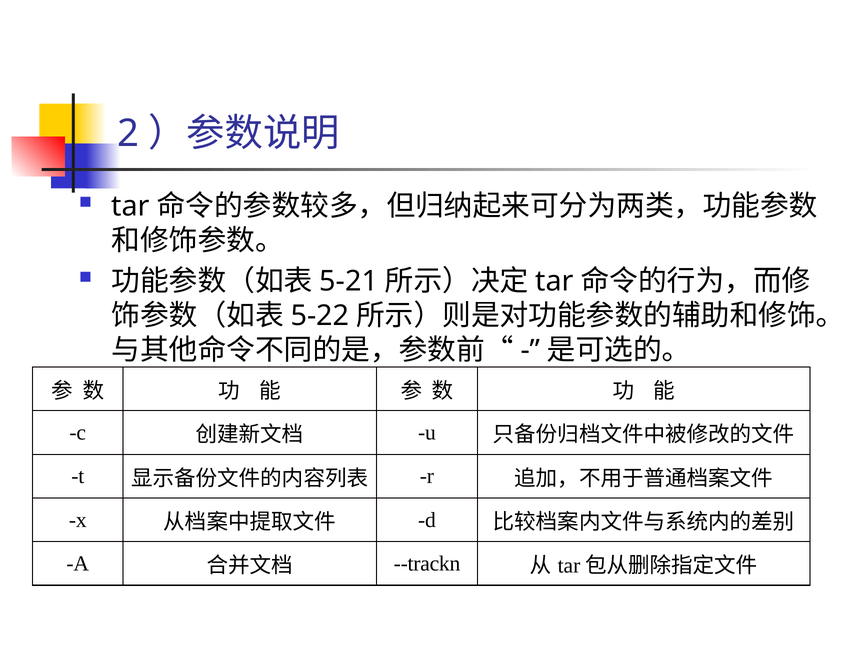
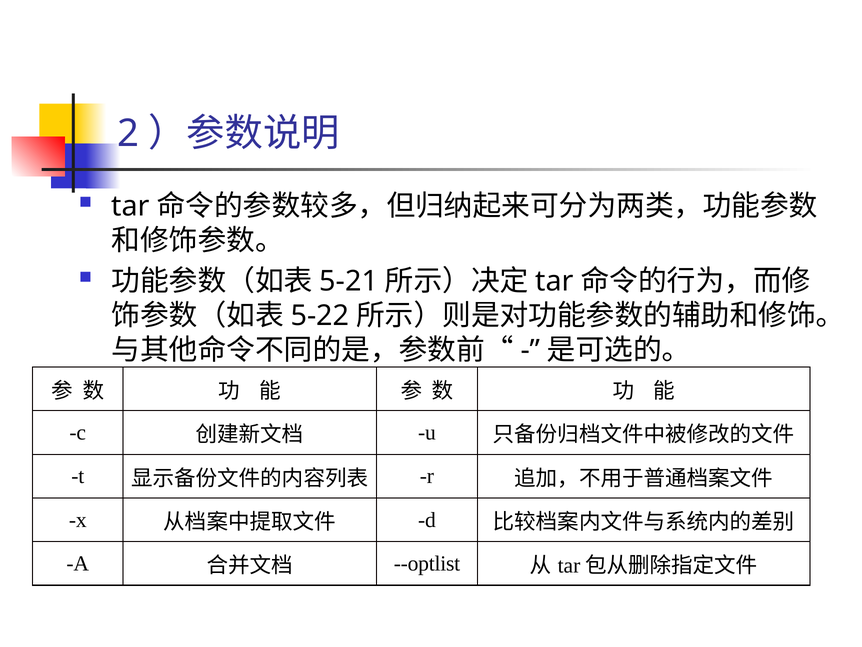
--trackn: --trackn -> --optlist (427, 563)
